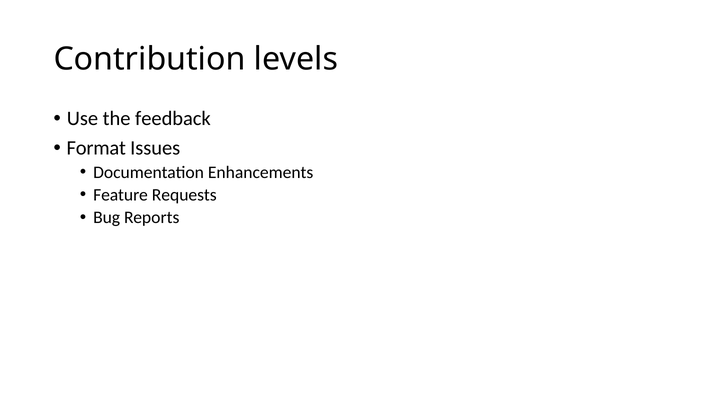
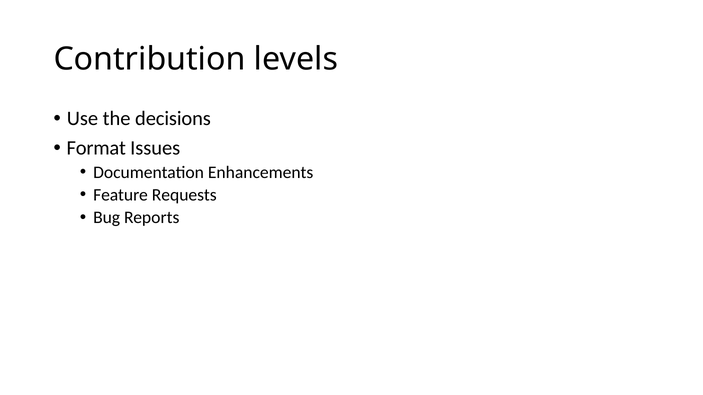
feedback: feedback -> decisions (173, 119)
